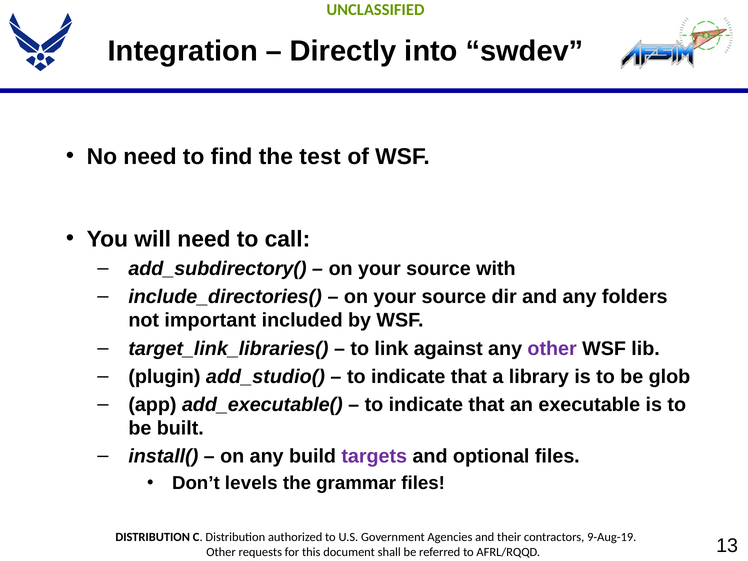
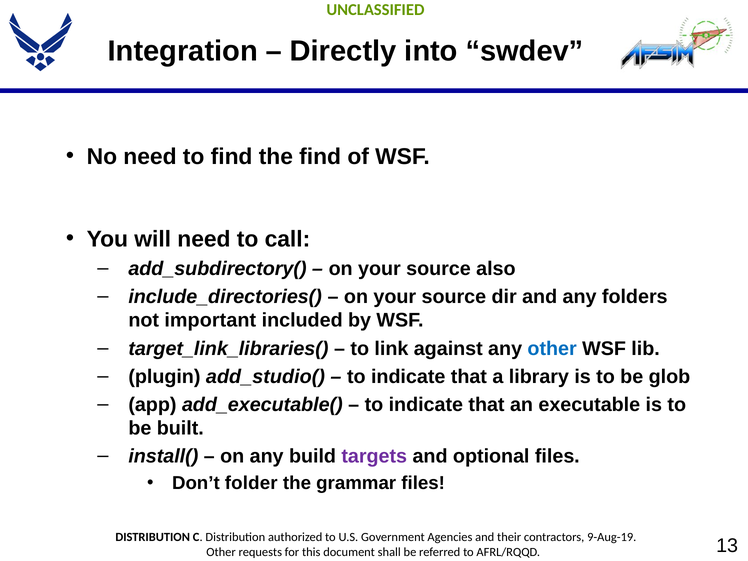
the test: test -> find (320, 157)
with: with -> also (496, 269)
other colour: purple -> blue (552, 348)
levels: levels -> folder (251, 483)
